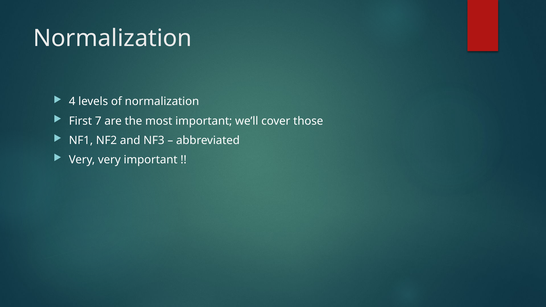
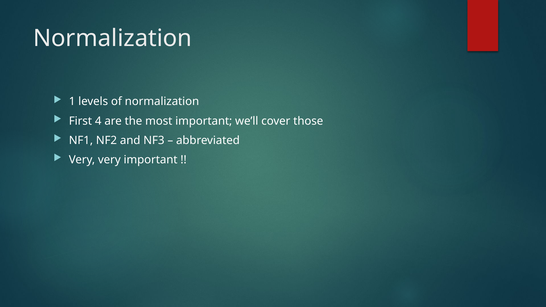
4: 4 -> 1 (72, 102)
7: 7 -> 4 (98, 121)
